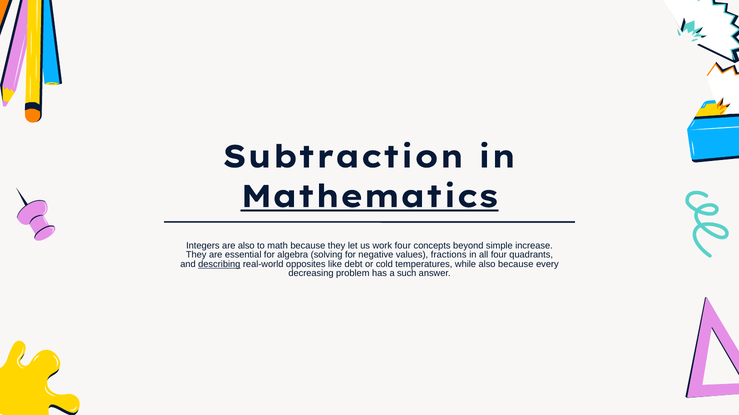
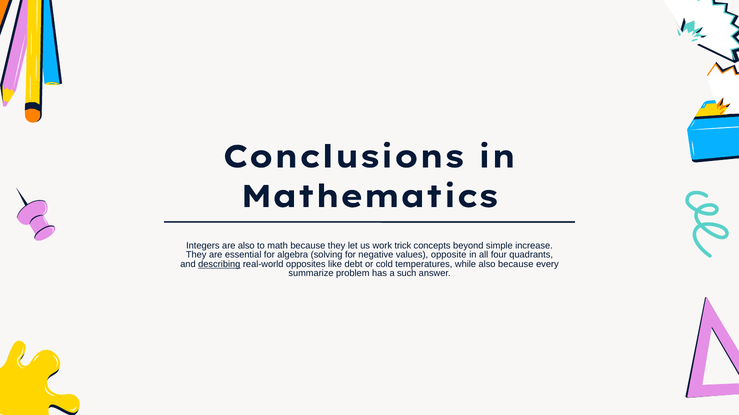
Subtraction: Subtraction -> Conclusions (344, 157)
Mathematics underline: present -> none (370, 197)
work four: four -> trick (403, 246)
fractions: fractions -> opposite (449, 255)
decreasing: decreasing -> summarize (311, 274)
